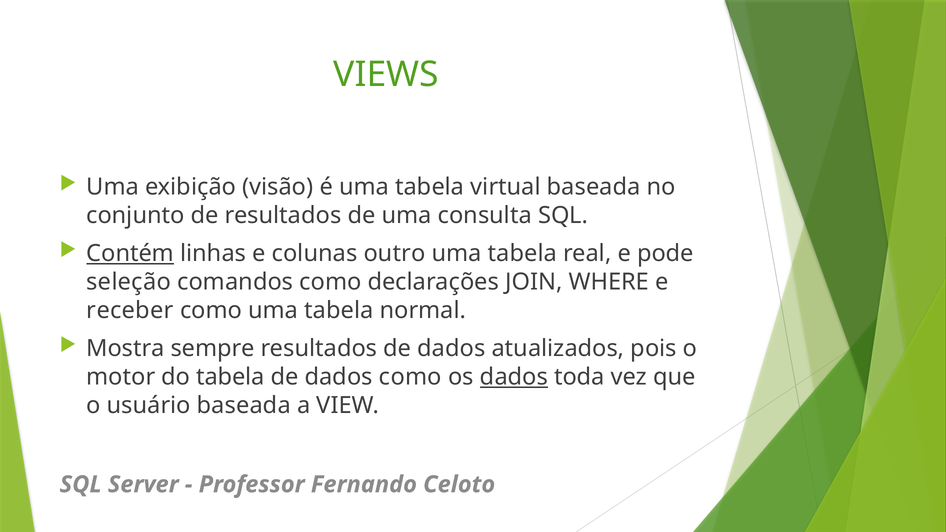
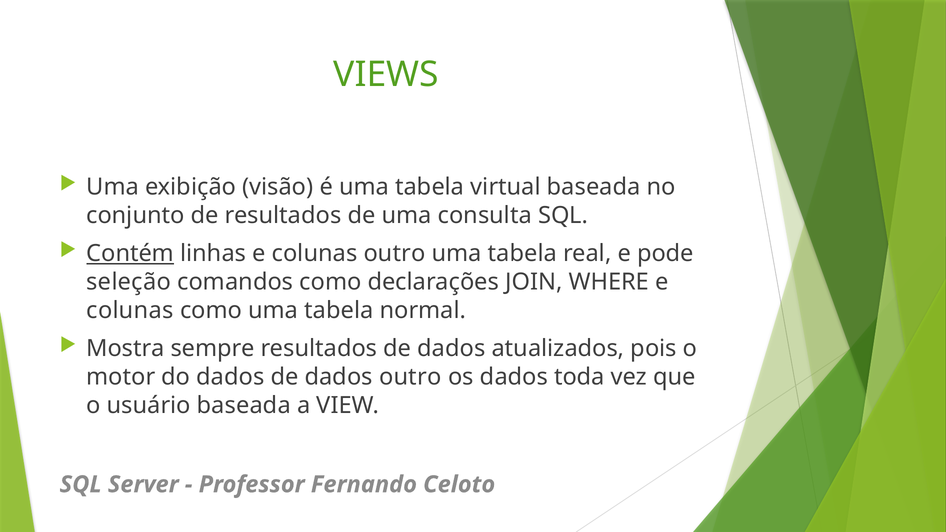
receber: receber -> colunas (130, 310)
do tabela: tabela -> dados (230, 377)
dados como: como -> outro (410, 377)
dados underline: present -> none (514, 377)
